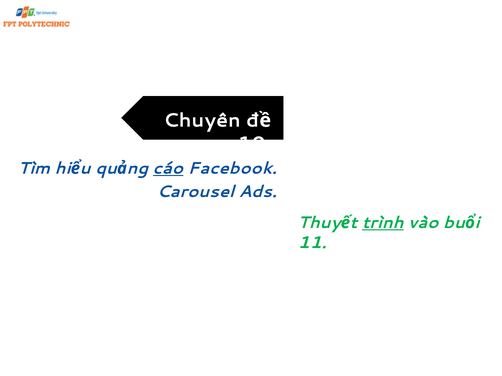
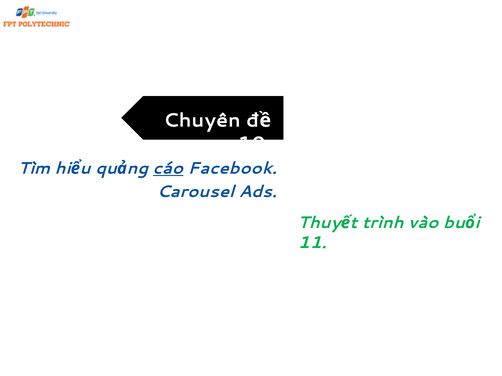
trình underline: present -> none (383, 223)
